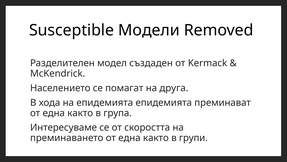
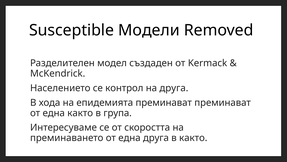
помагат: помагат -> контрол (124, 88)
епидемията епидемията: епидемията -> преминават (164, 102)
преминаването от една както: както -> друга (156, 138)
в групи: групи -> както (193, 138)
